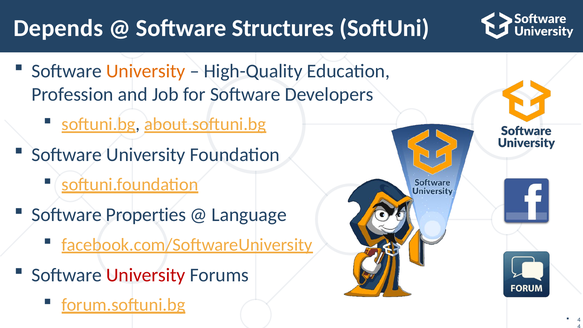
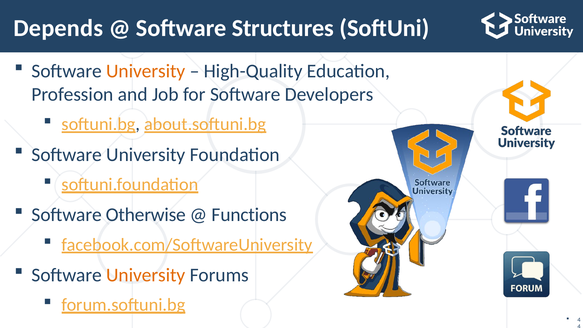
Properties: Properties -> Otherwise (146, 215)
Language: Language -> Functions (249, 215)
University colour: red -> orange (146, 275)
